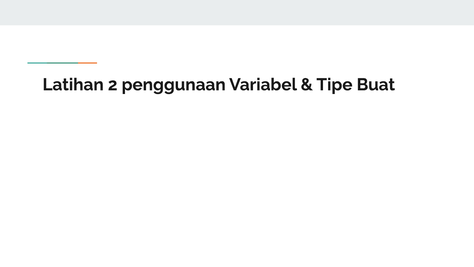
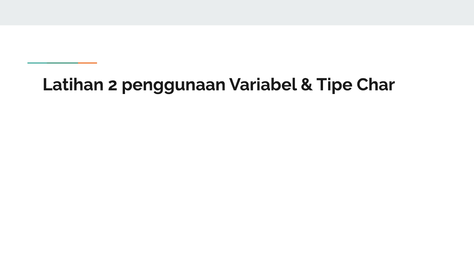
Buat: Buat -> Char (376, 85)
